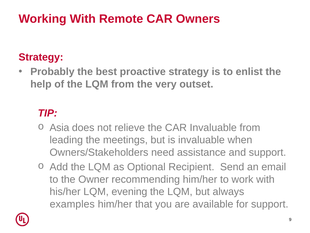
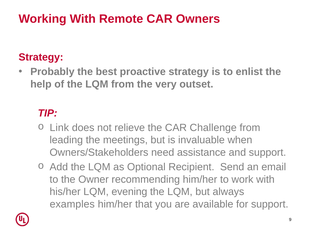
Asia: Asia -> Link (59, 127)
CAR Invaluable: Invaluable -> Challenge (213, 127)
